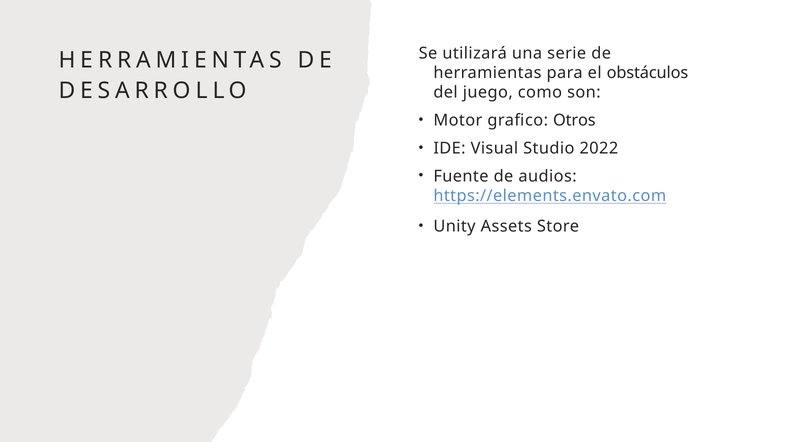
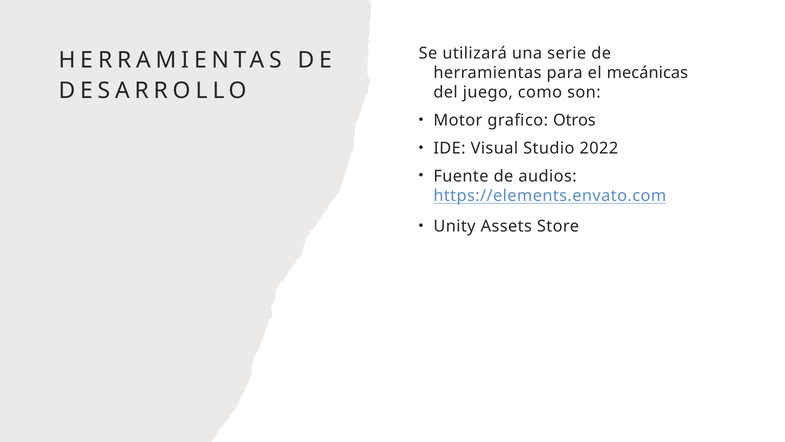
obstáculos: obstáculos -> mecánicas (647, 73)
